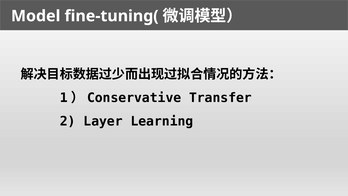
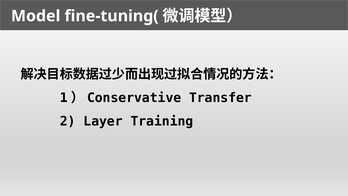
Learning: Learning -> Training (162, 121)
